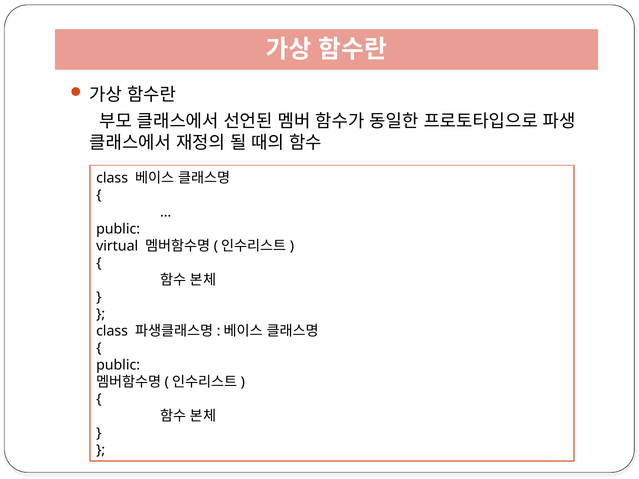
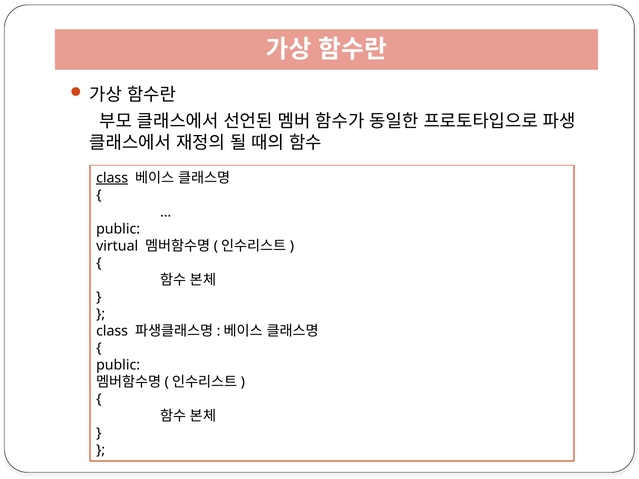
class underline: none -> present (112, 178)
